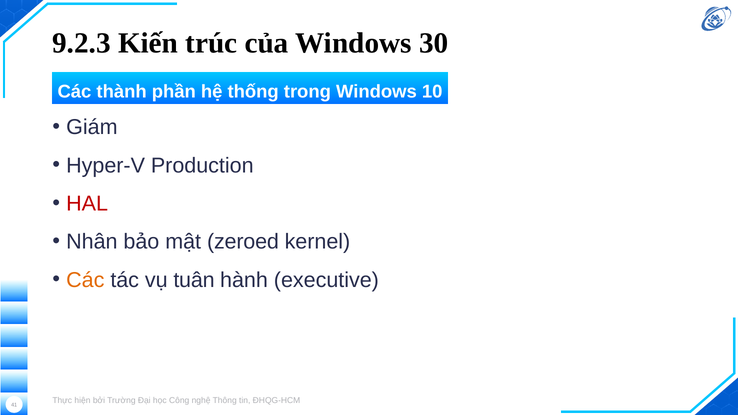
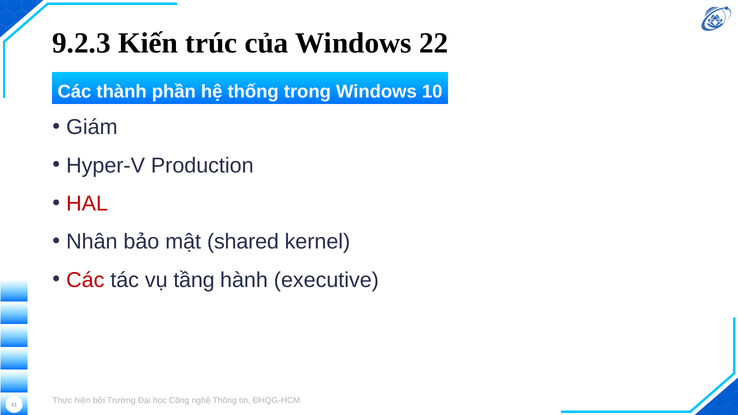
30: 30 -> 22 (434, 43)
zeroed: zeroed -> shared (243, 242)
Các colour: orange -> red (85, 280)
tuân: tuân -> tầng (194, 280)
